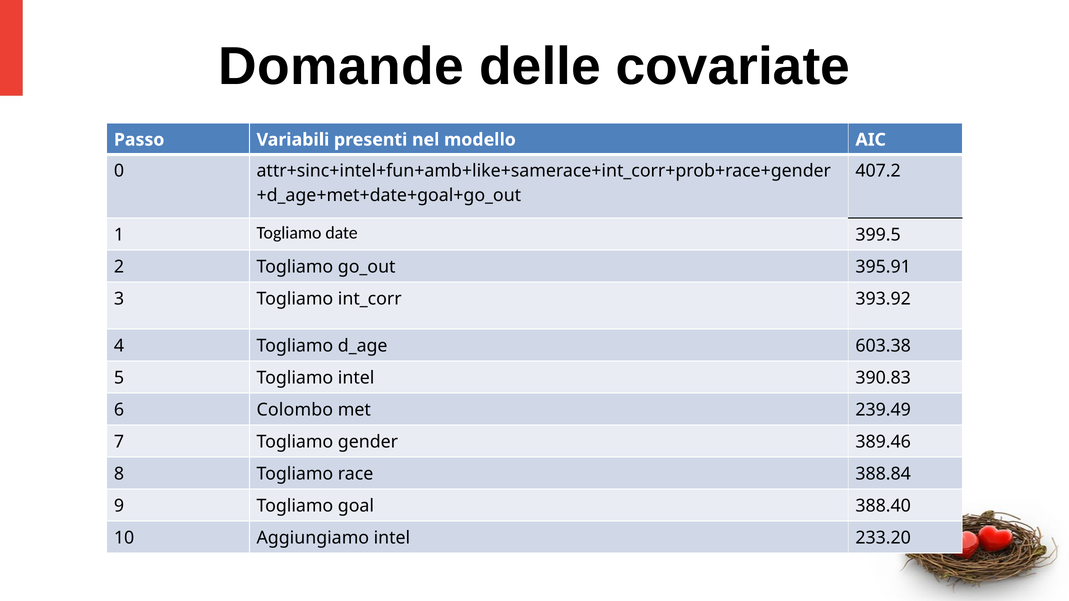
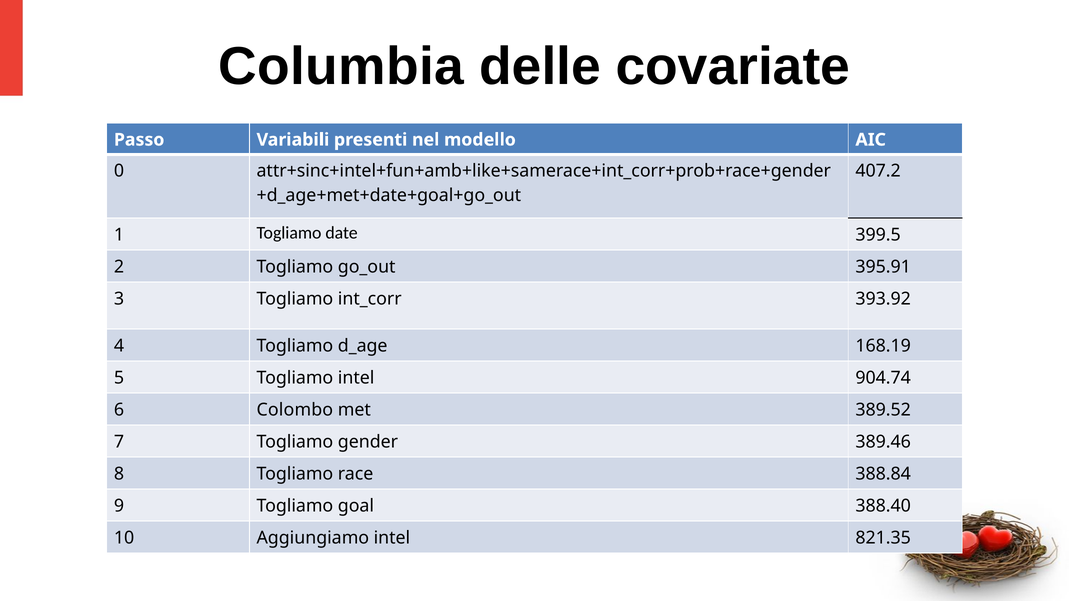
Domande: Domande -> Columbia (341, 67)
603.38: 603.38 -> 168.19 (883, 346)
390.83: 390.83 -> 904.74 (883, 378)
239.49: 239.49 -> 389.52 (883, 410)
233.20: 233.20 -> 821.35 (883, 538)
